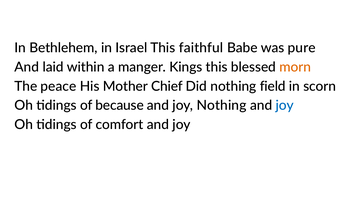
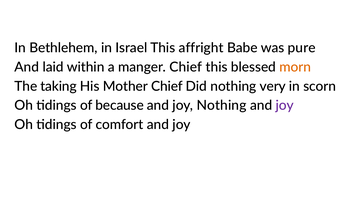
faithful: faithful -> affright (201, 48)
manger Kings: Kings -> Chief (186, 67)
peace: peace -> taking (59, 86)
field: field -> very (273, 86)
joy colour: blue -> purple (285, 105)
